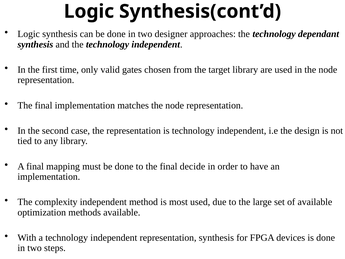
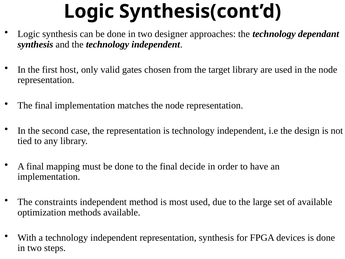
time: time -> host (69, 70)
complexity: complexity -> constraints (56, 202)
